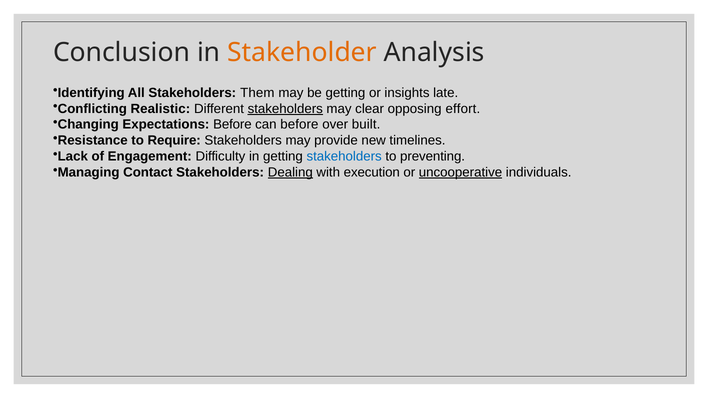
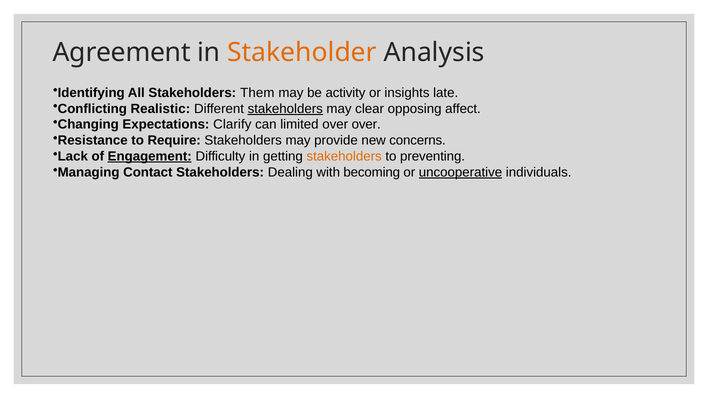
Conclusion: Conclusion -> Agreement (122, 52)
be getting: getting -> activity (345, 93)
effort: effort -> affect (463, 109)
Expectations Before: Before -> Clarify (232, 125)
can before: before -> limited (299, 125)
over built: built -> over (366, 125)
timelines: timelines -> concerns (418, 141)
Engagement underline: none -> present (150, 157)
stakeholders colour: blue -> orange (344, 157)
Dealing underline: present -> none (290, 172)
execution: execution -> becoming (372, 172)
